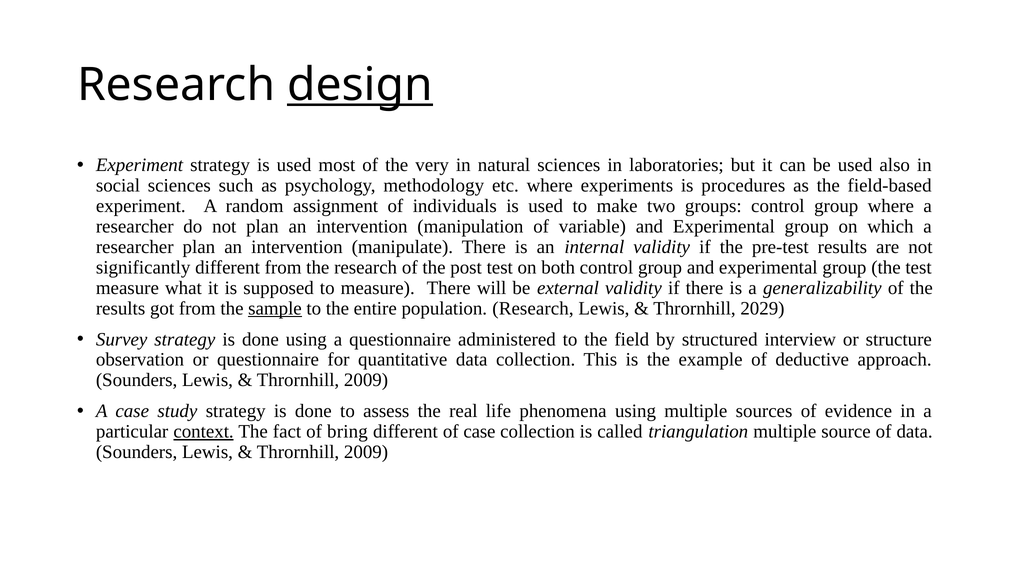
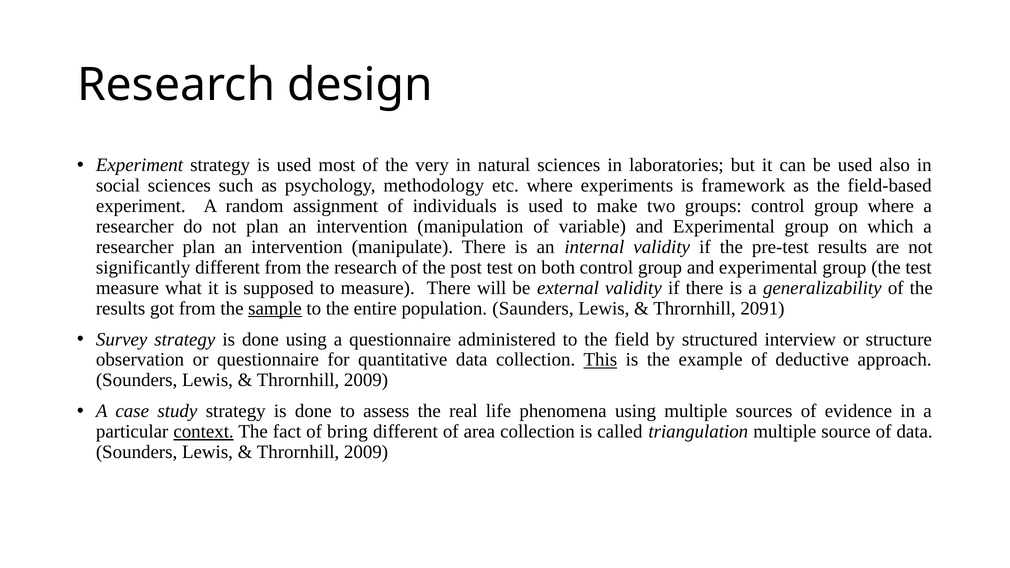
design underline: present -> none (360, 85)
procedures: procedures -> framework (743, 186)
population Research: Research -> Saunders (533, 308)
2029: 2029 -> 2091 (762, 308)
This underline: none -> present (600, 360)
of case: case -> area (479, 432)
